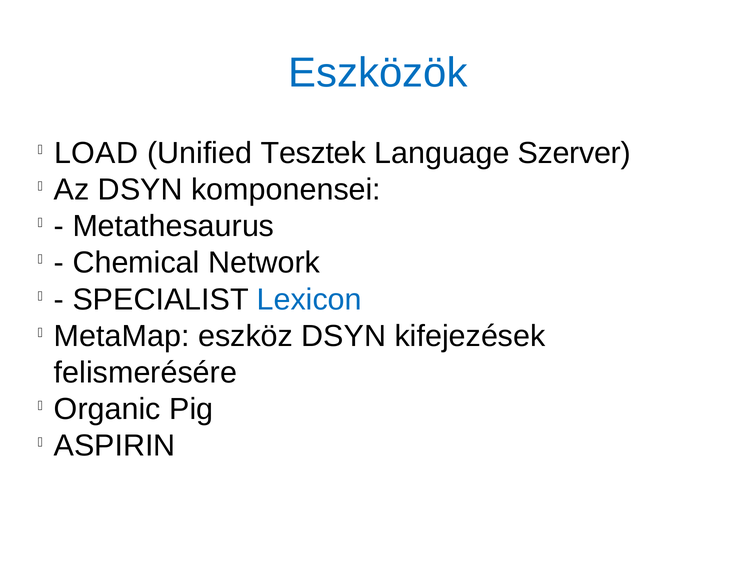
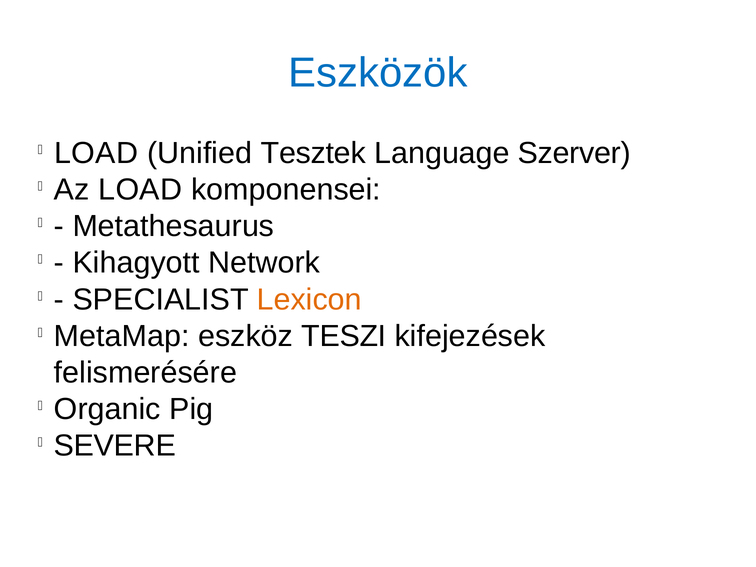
Az DSYN: DSYN -> LOAD (140, 190)
Chemical: Chemical -> Kihagyott (136, 263)
Lexicon colour: blue -> orange (309, 299)
eszköz DSYN: DSYN -> TESZI (344, 336)
ASPIRIN: ASPIRIN -> SEVERE (115, 446)
